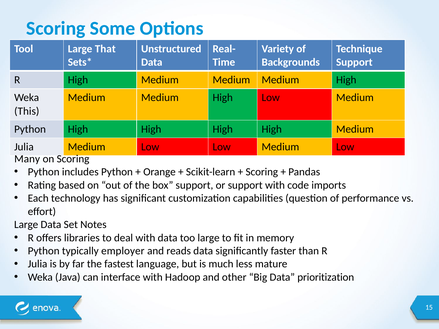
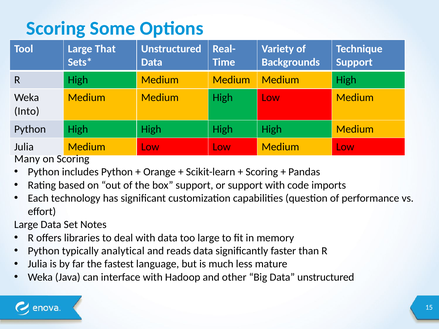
This: This -> Into (27, 111)
employer: employer -> analytical (123, 251)
Data prioritization: prioritization -> unstructured (326, 277)
